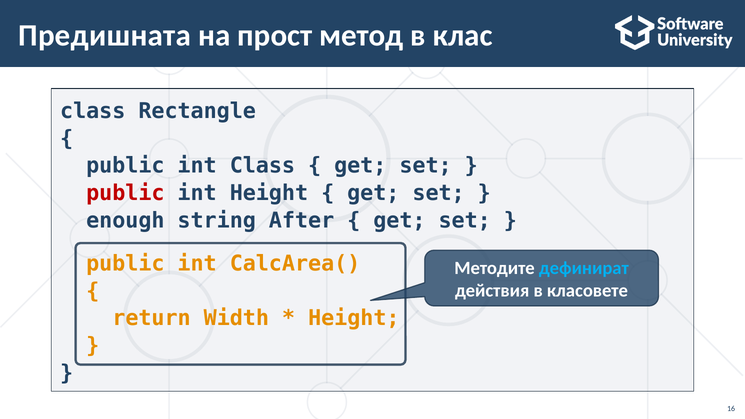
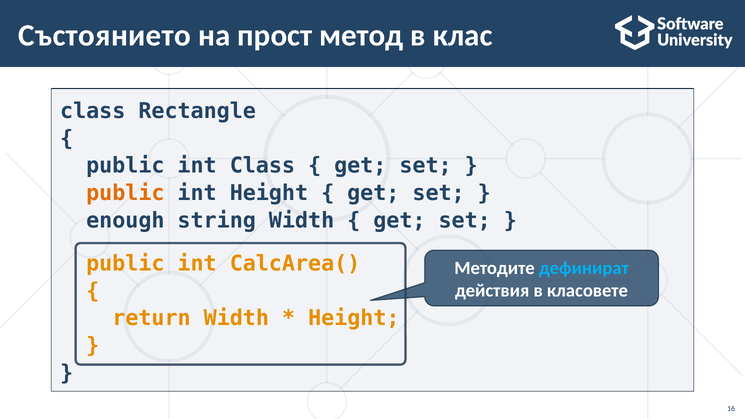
Предишната: Предишната -> Състоянието (105, 35)
public colour: red -> orange (125, 193)
string After: After -> Width (302, 221)
